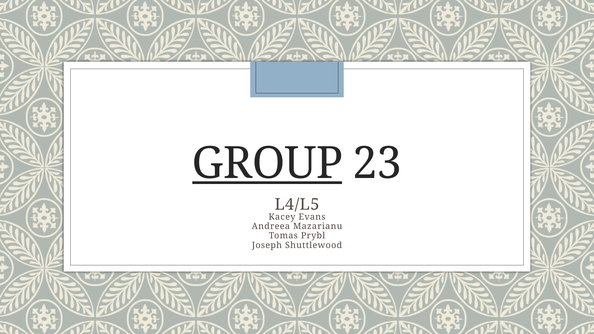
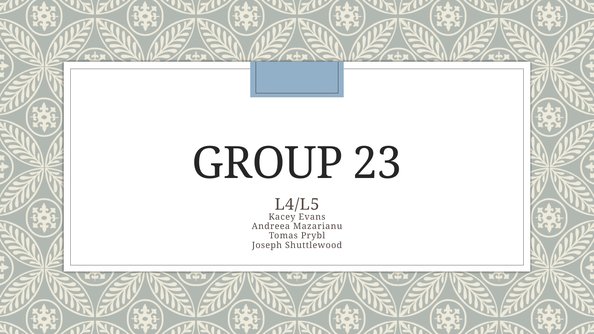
GROUP underline: present -> none (267, 164)
